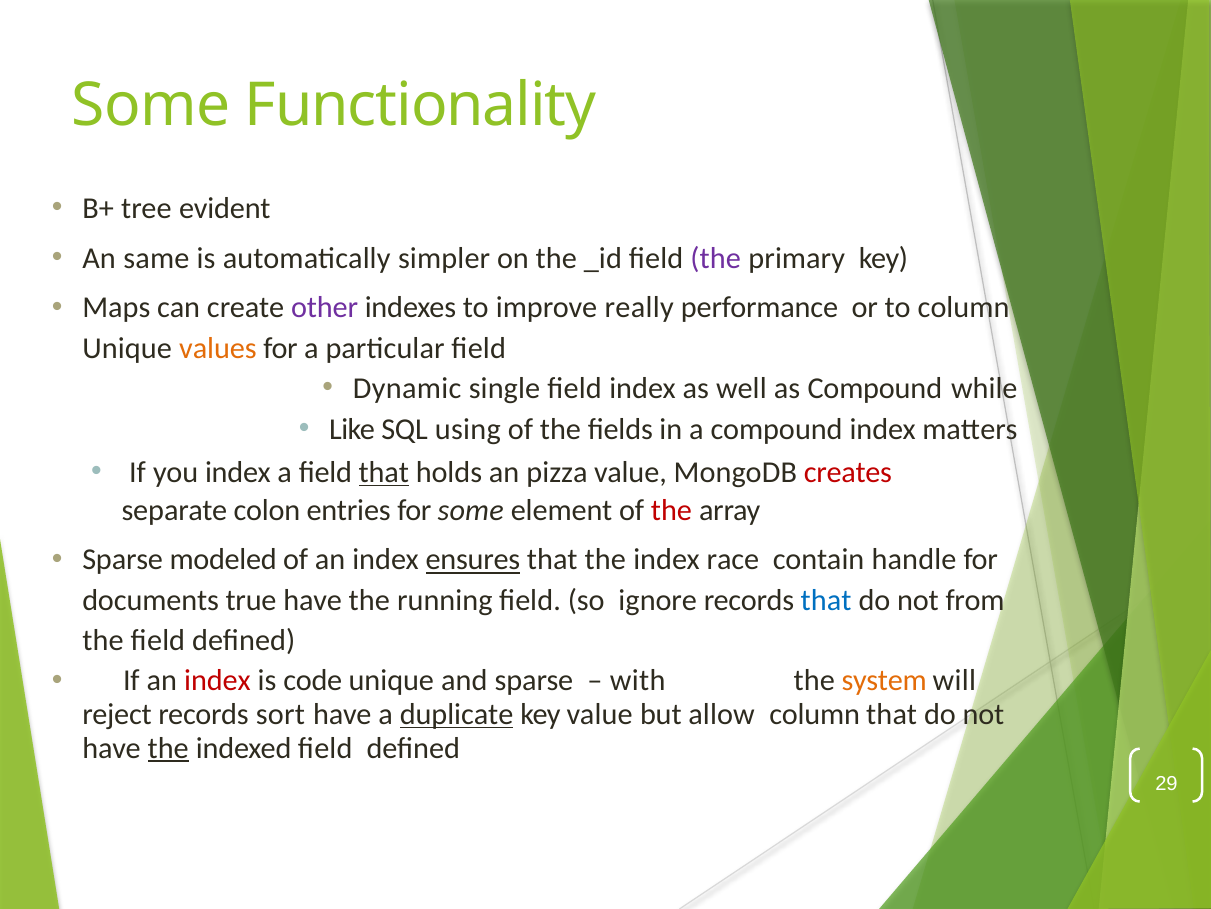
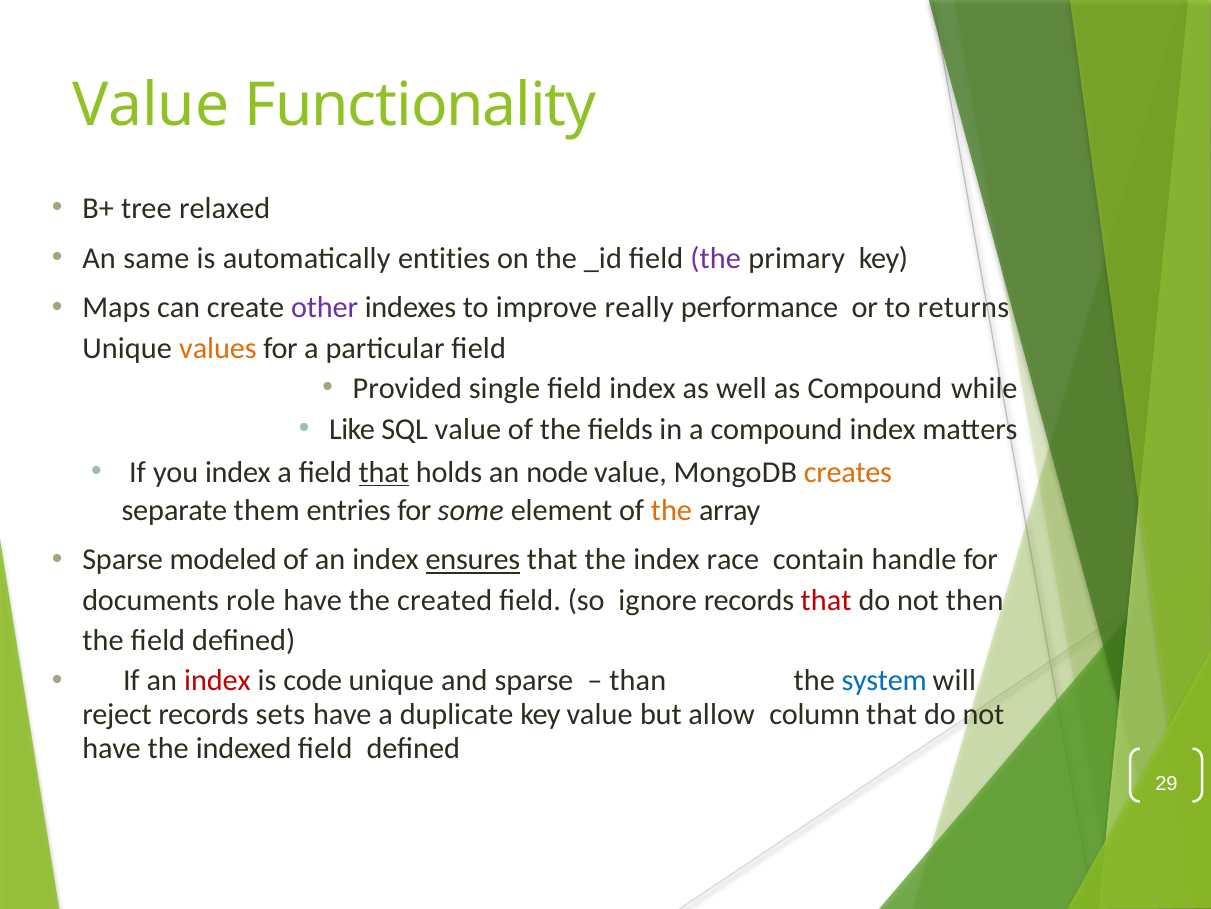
Some: Some -> Value (151, 106)
evident: evident -> relaxed (225, 208)
simpler: simpler -> entities (444, 258)
to column: column -> returns (963, 308)
Dynamic: Dynamic -> Provided (407, 388)
SQL using: using -> value (468, 429)
pizza: pizza -> node (557, 472)
creates colour: red -> orange (848, 472)
colon: colon -> them (267, 510)
the colour: red -> orange (671, 510)
true: true -> role (251, 600)
running: running -> created (445, 600)
that colour: blue -> red (826, 600)
from: from -> then (975, 600)
with: with -> than (638, 680)
system colour: orange -> blue (884, 680)
sort: sort -> sets (280, 714)
duplicate underline: present -> none (457, 714)
the underline: present -> none (168, 748)
